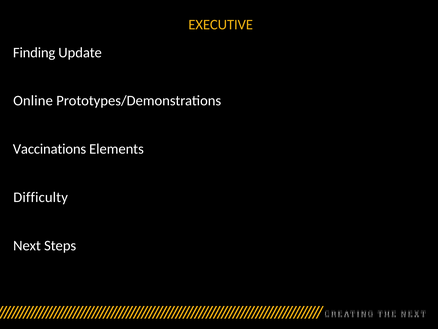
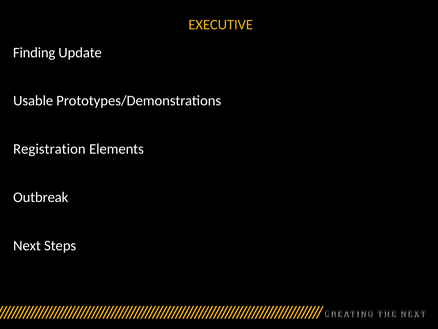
Online: Online -> Usable (33, 101)
Vaccinations: Vaccinations -> Registration (49, 149)
Difficulty: Difficulty -> Outbreak (41, 197)
